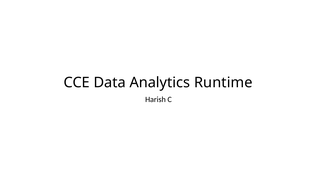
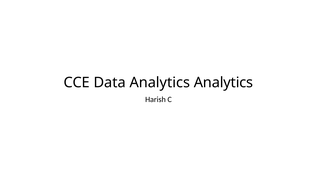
Analytics Runtime: Runtime -> Analytics (223, 82)
